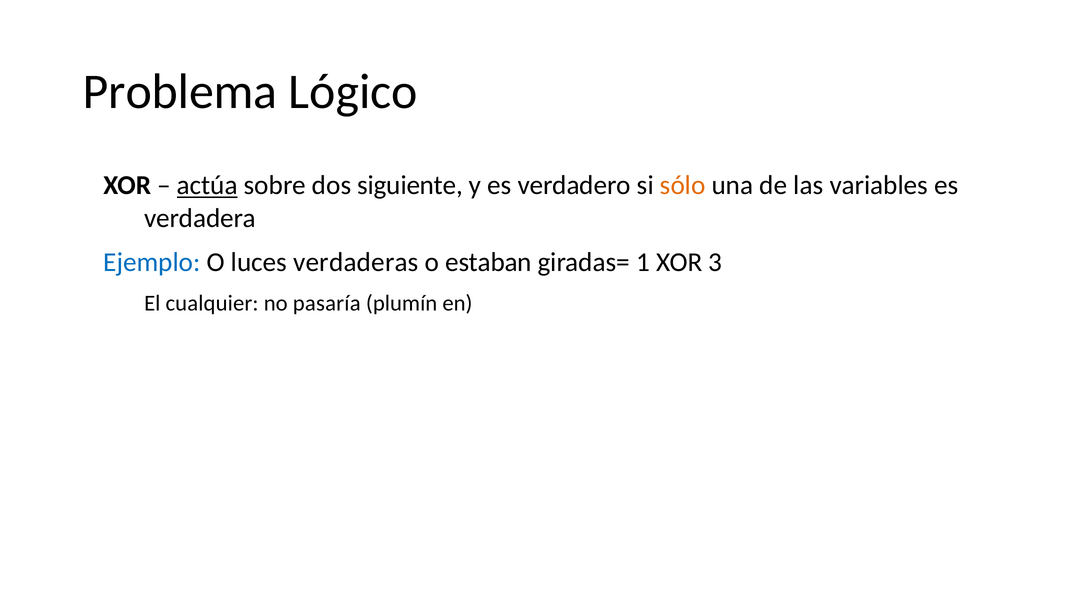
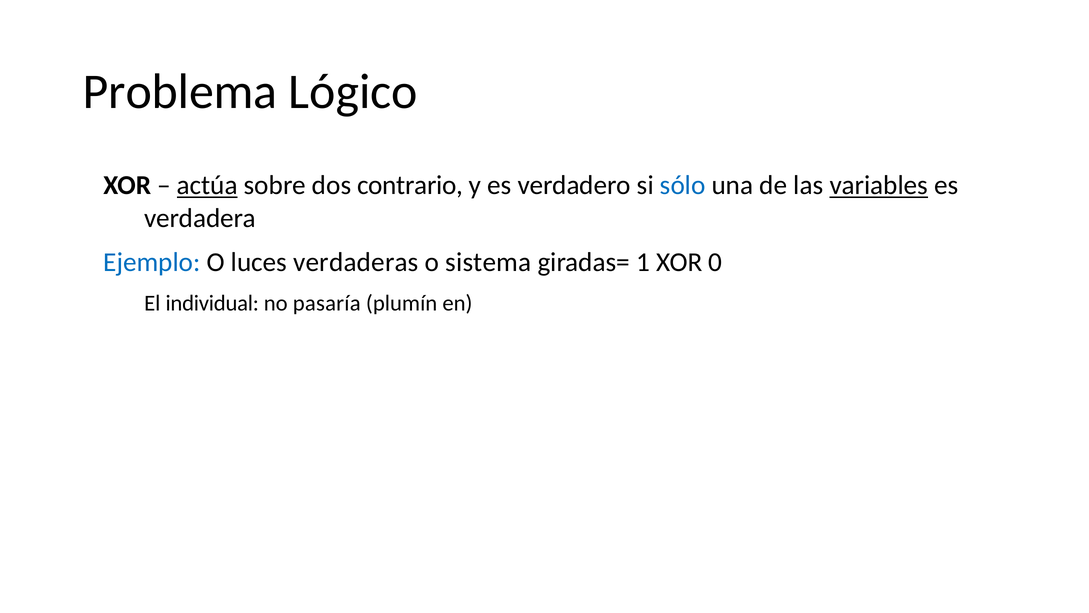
siguiente: siguiente -> contrario (410, 185)
sólo colour: orange -> blue (683, 185)
variables underline: none -> present (879, 185)
estaban: estaban -> sistema (488, 262)
3: 3 -> 0 (715, 262)
cualquier: cualquier -> individual (212, 303)
